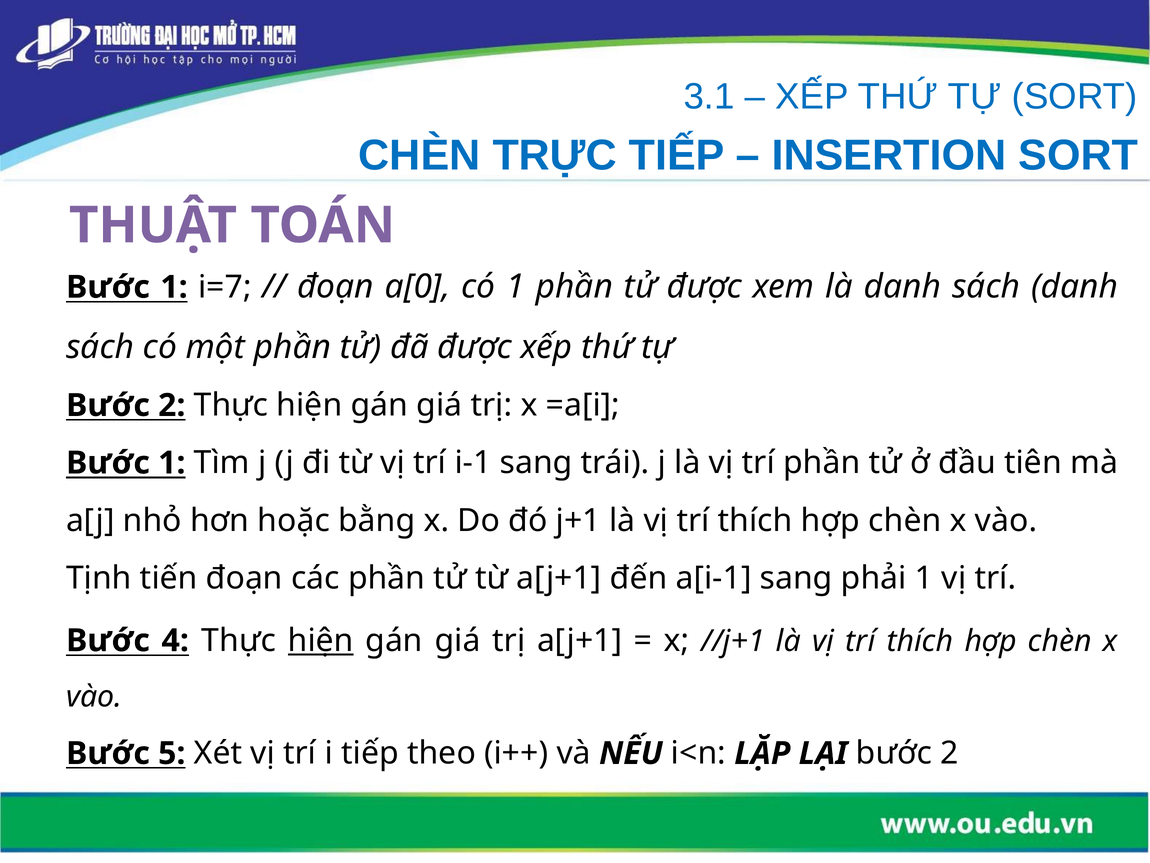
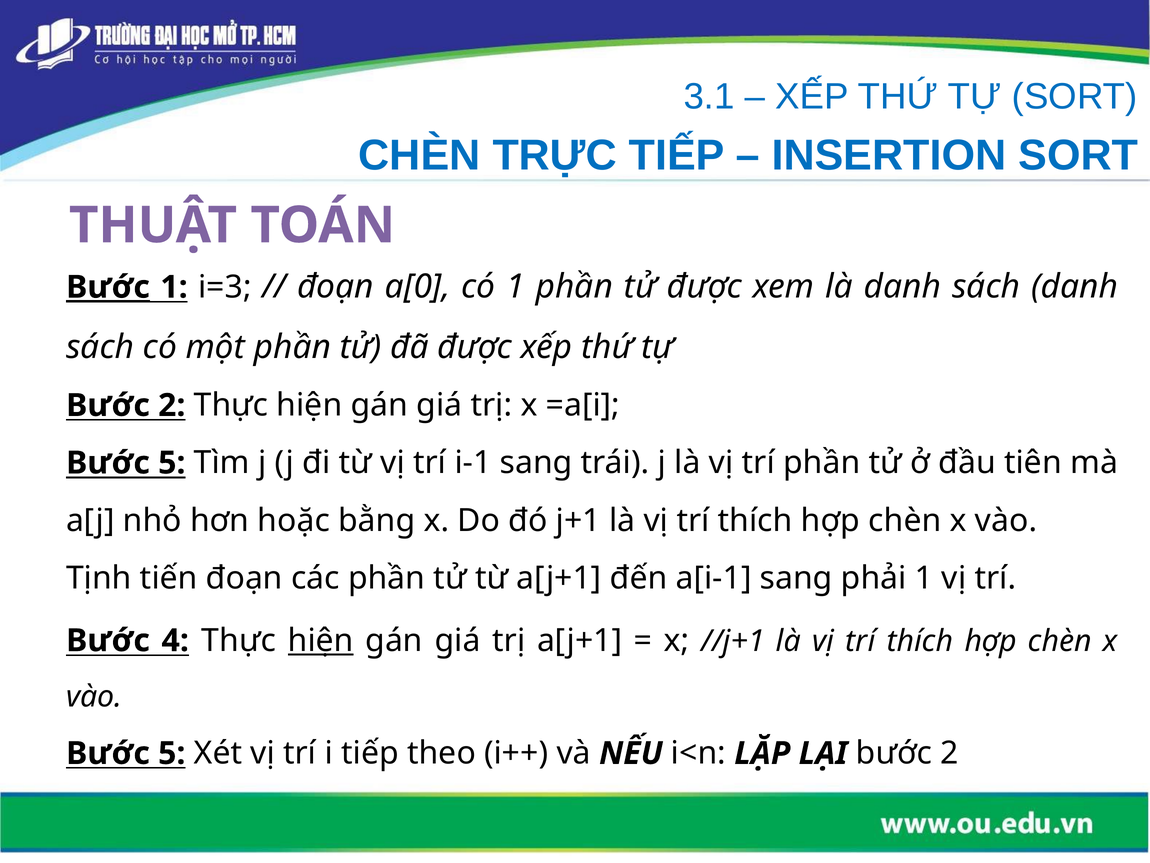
Bước underline: none -> present (108, 287)
i=7: i=7 -> i=3 (225, 287)
1: 1 -> 5 (172, 463)
